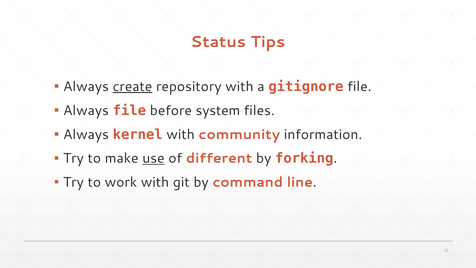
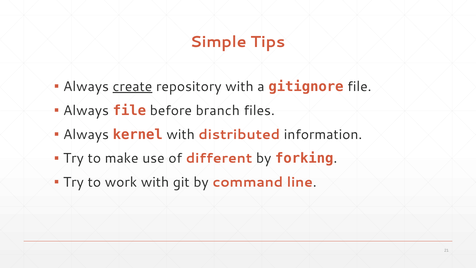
Status: Status -> Simple (218, 42)
system: system -> branch (218, 110)
community: community -> distributed (239, 134)
use underline: present -> none (153, 158)
